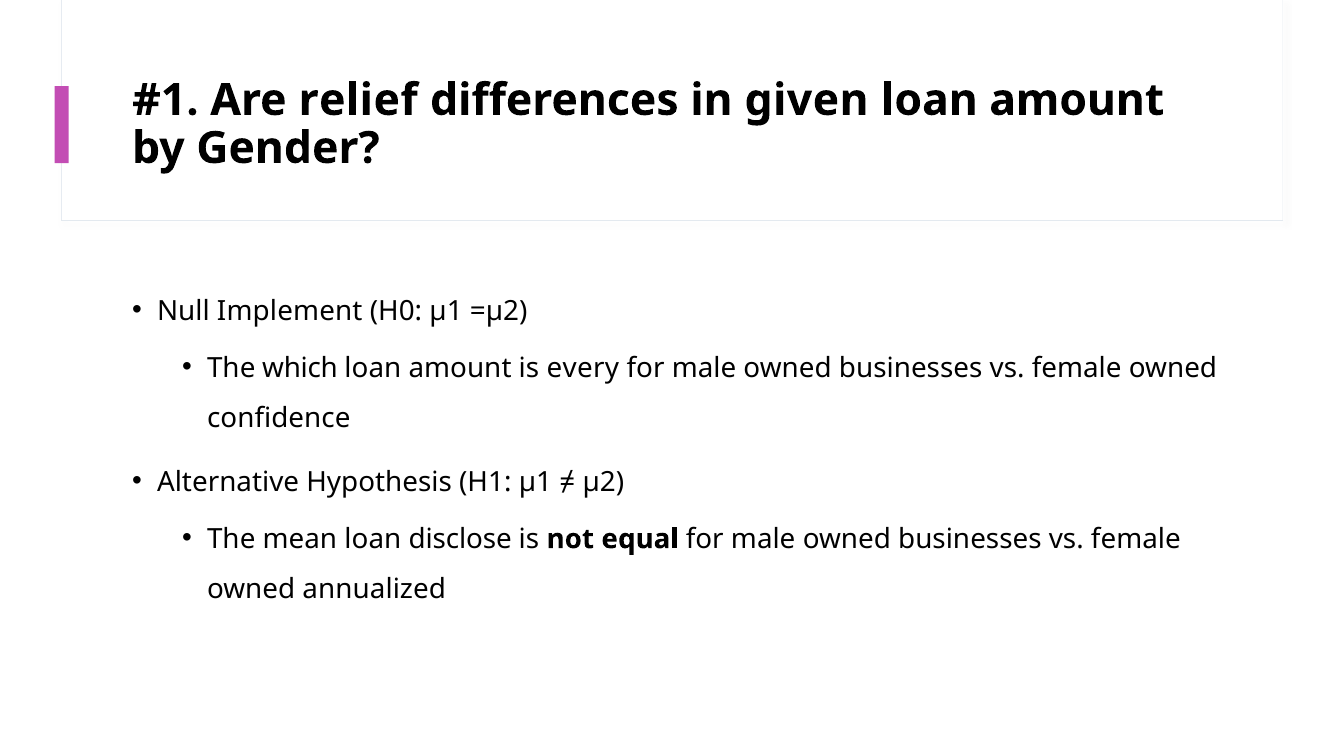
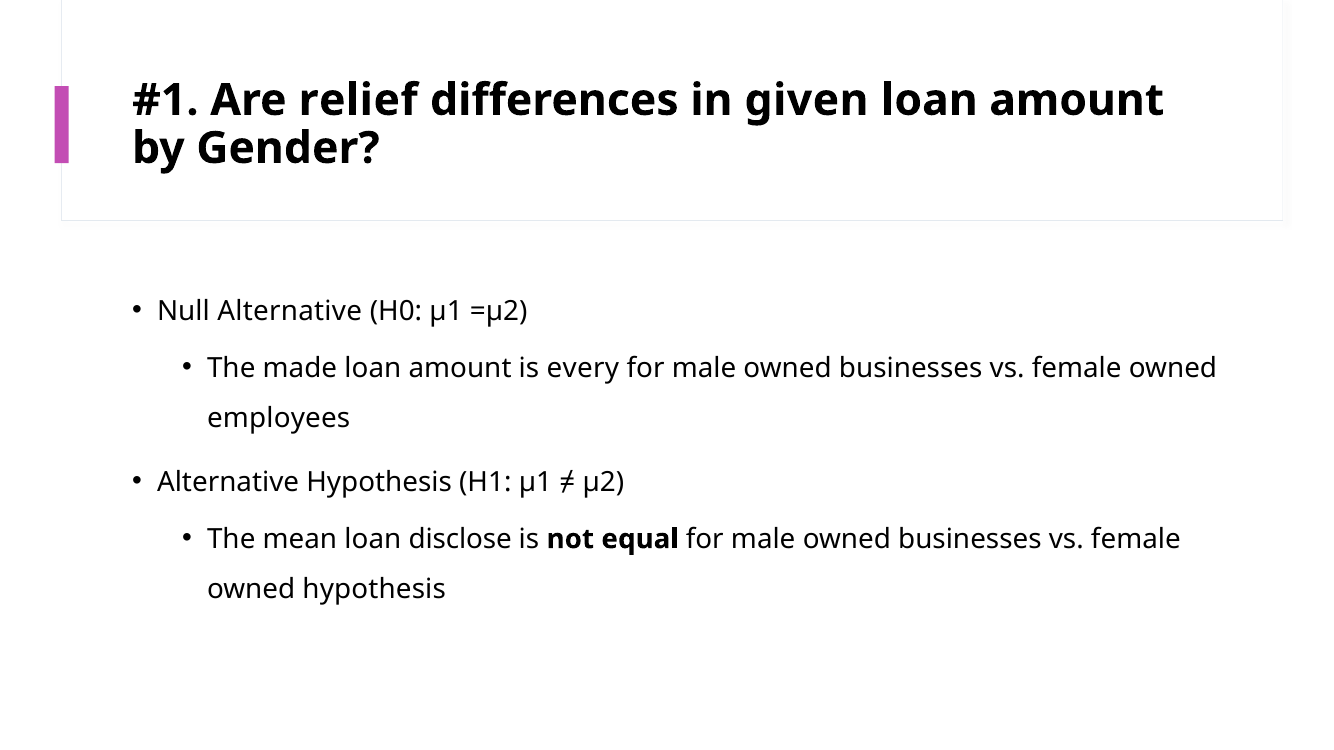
Null Implement: Implement -> Alternative (290, 311)
which: which -> made (300, 368)
confidence: confidence -> employees (279, 418)
owned annualized: annualized -> hypothesis (374, 589)
